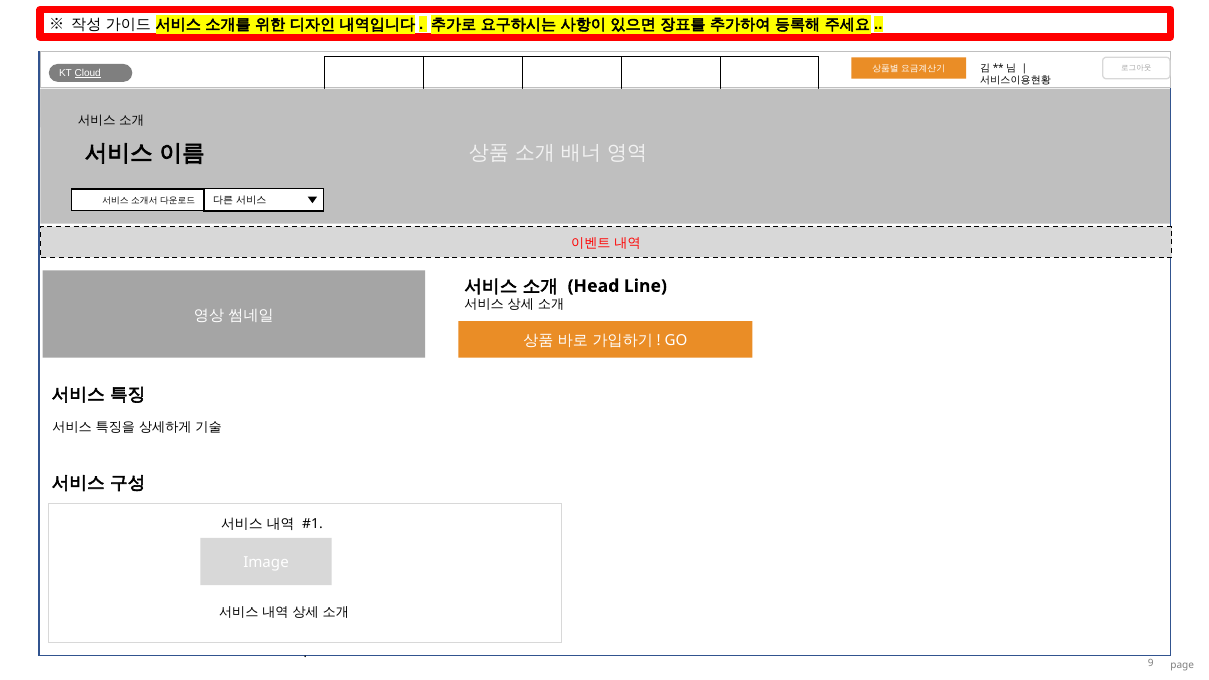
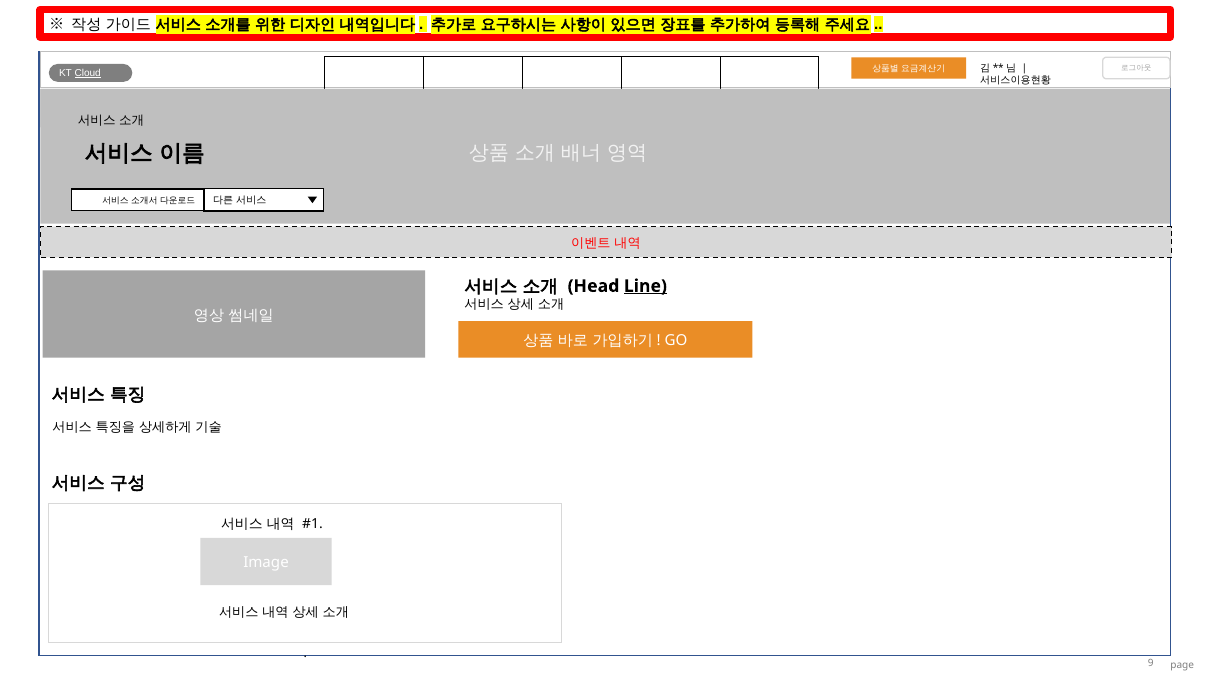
Line underline: none -> present (645, 286)
